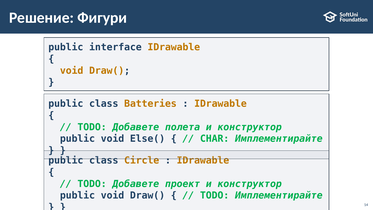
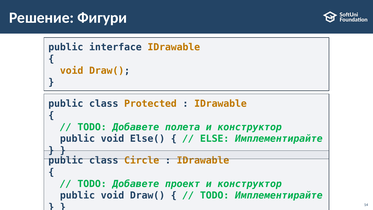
Batteries: Batteries -> Protected (150, 104)
CHAR: CHAR -> ELSE (215, 139)
